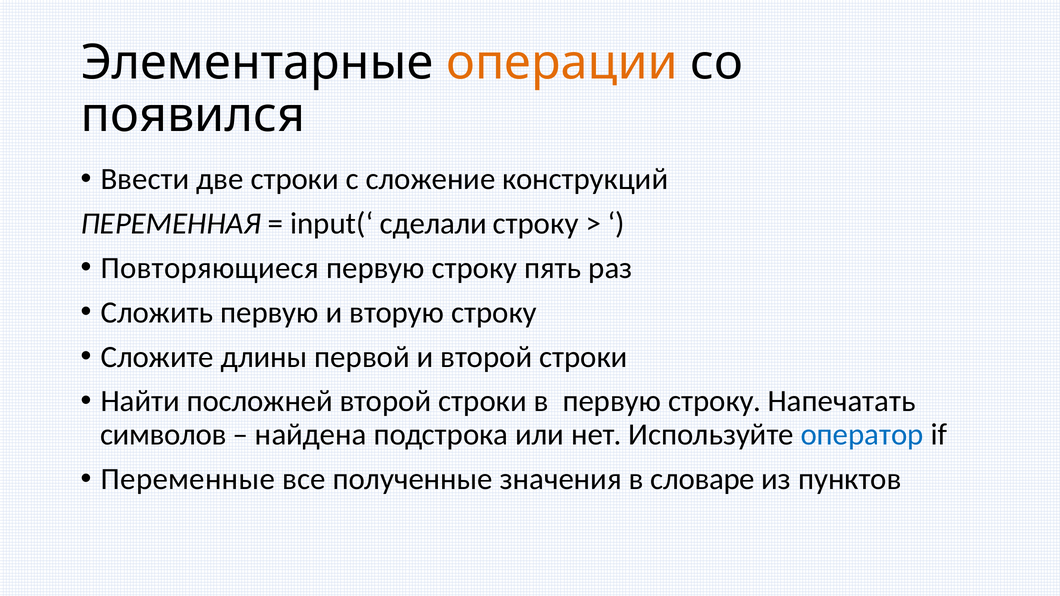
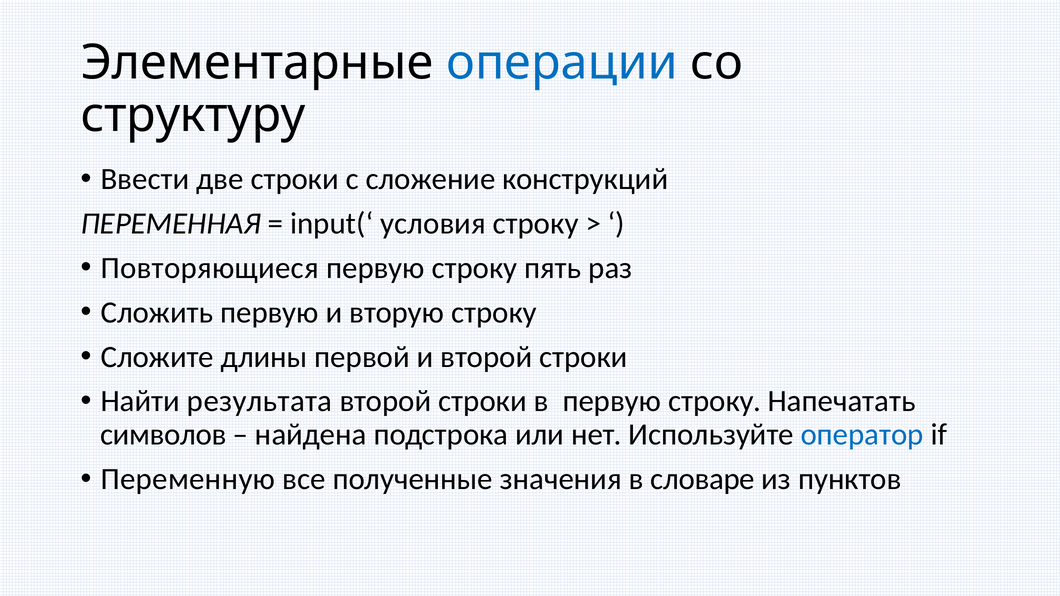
операции colour: orange -> blue (562, 63)
появился: появился -> структуру (193, 115)
сделали: сделали -> условия (433, 224)
посложней: посложней -> результата (260, 401)
Переменные: Переменные -> Переменную (188, 479)
